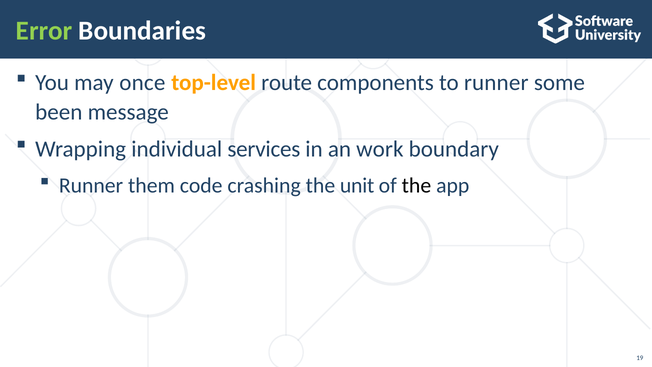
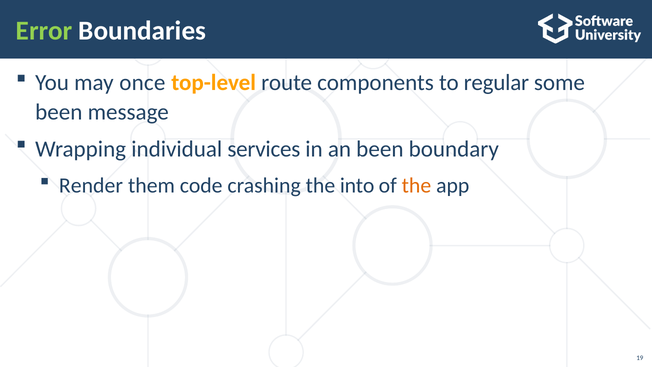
to runner: runner -> regular (496, 83)
an work: work -> been (380, 149)
Runner: Runner -> Render (91, 185)
unit: unit -> into (357, 185)
the colour: black -> orange (416, 185)
